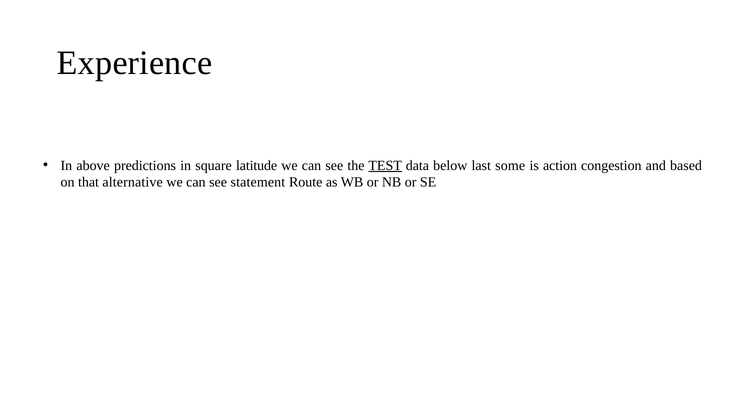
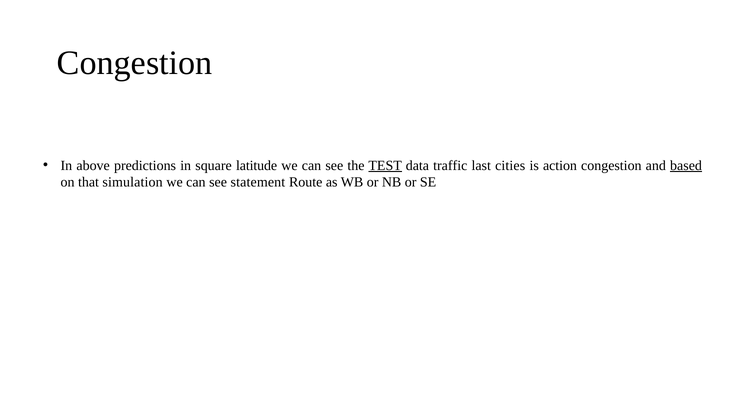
Experience: Experience -> Congestion (135, 63)
below: below -> traffic (450, 165)
some: some -> cities (510, 165)
based underline: none -> present (686, 165)
alternative: alternative -> simulation (133, 182)
